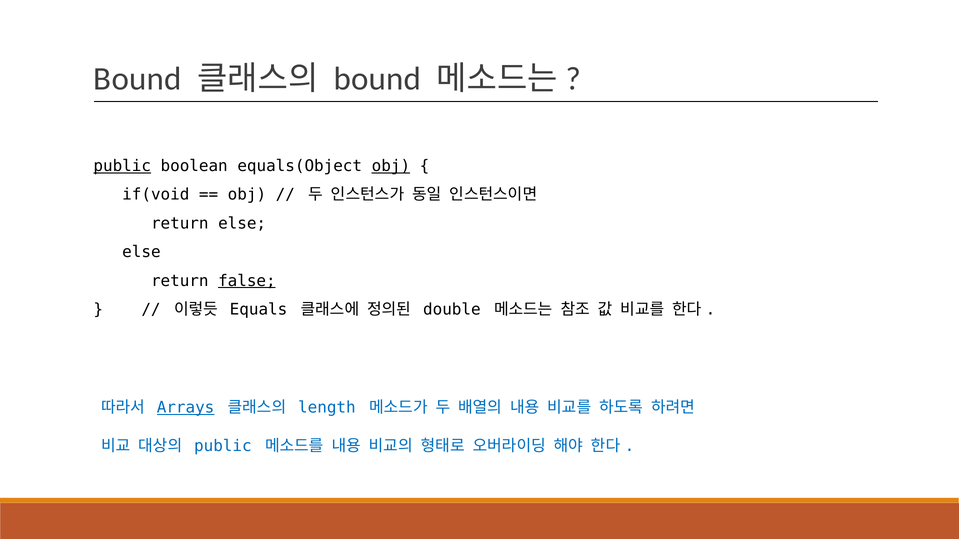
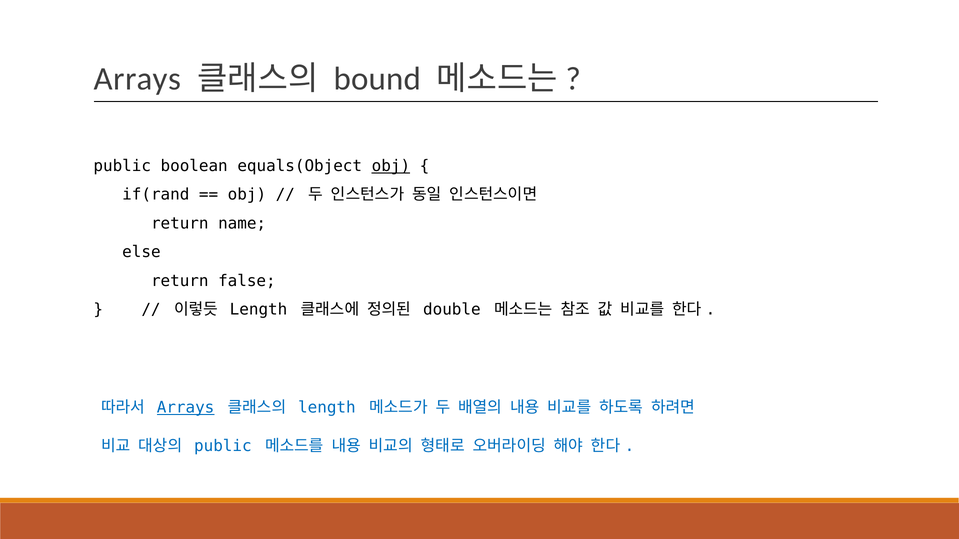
Bound: Bound -> Arrays (137, 79)
public underline: present -> none (122, 166)
if(void: if(void -> if(rand (156, 195)
return else: else -> name (242, 224)
false underline: present -> none (247, 281)
Equals: Equals -> Length (259, 310)
